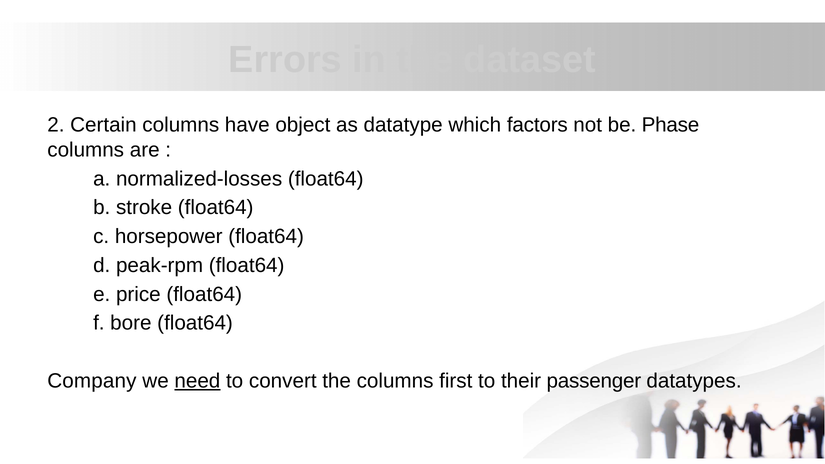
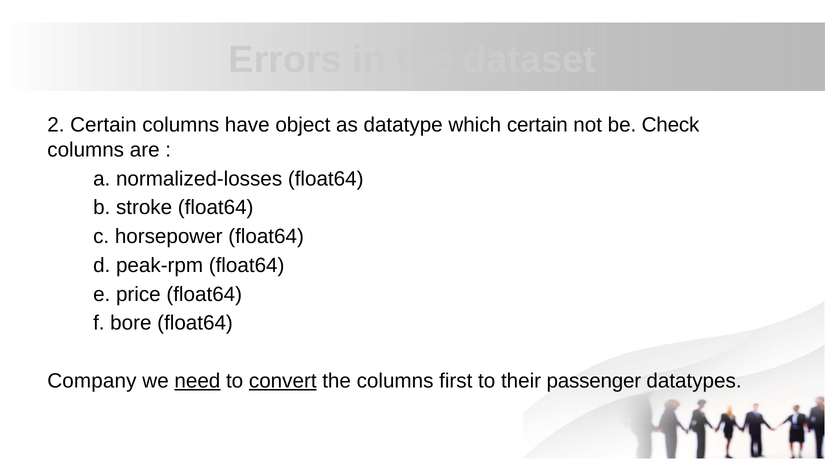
which factors: factors -> certain (537, 125)
Phase: Phase -> Check (670, 125)
convert underline: none -> present (283, 381)
